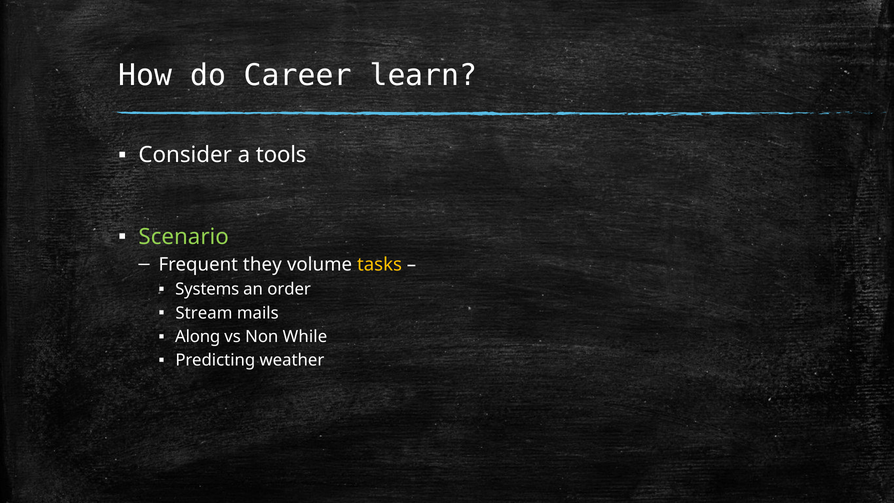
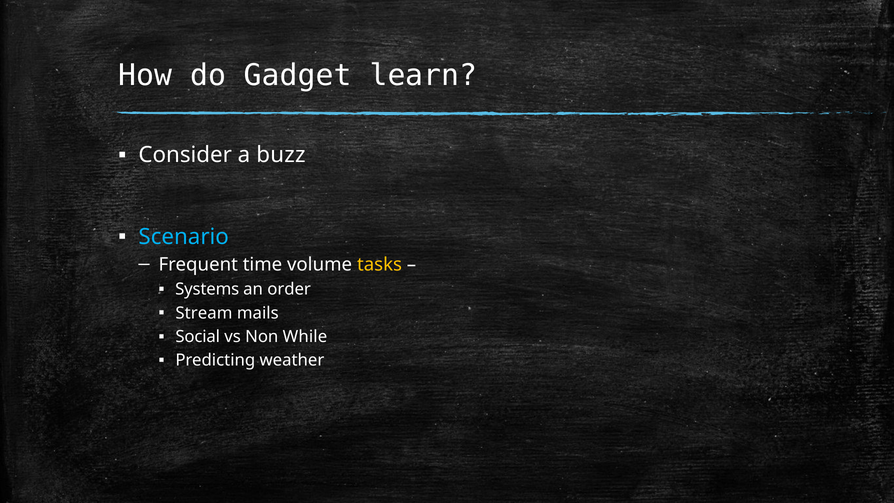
Career: Career -> Gadget (298, 75)
tools: tools -> buzz (281, 155)
Scenario colour: light green -> light blue (184, 237)
they: they -> time (262, 265)
Along: Along -> Social (198, 337)
